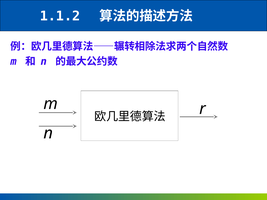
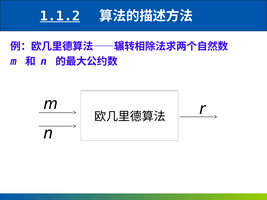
1.1.2 underline: none -> present (60, 16)
